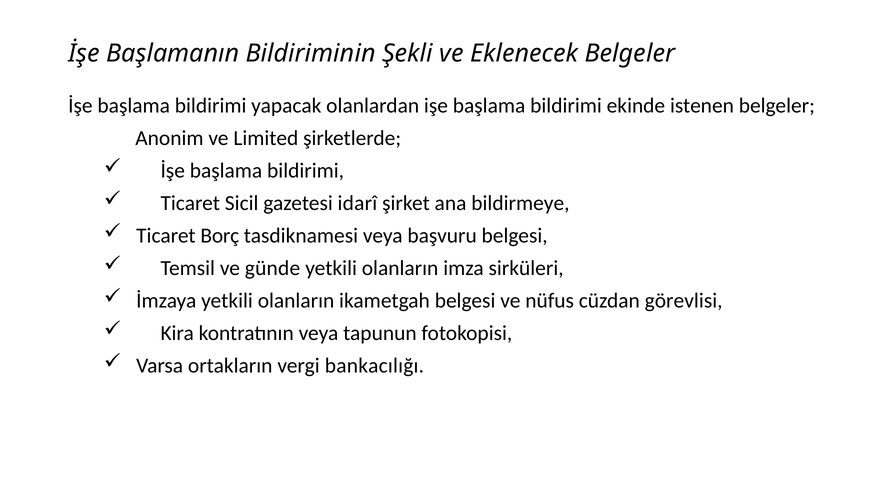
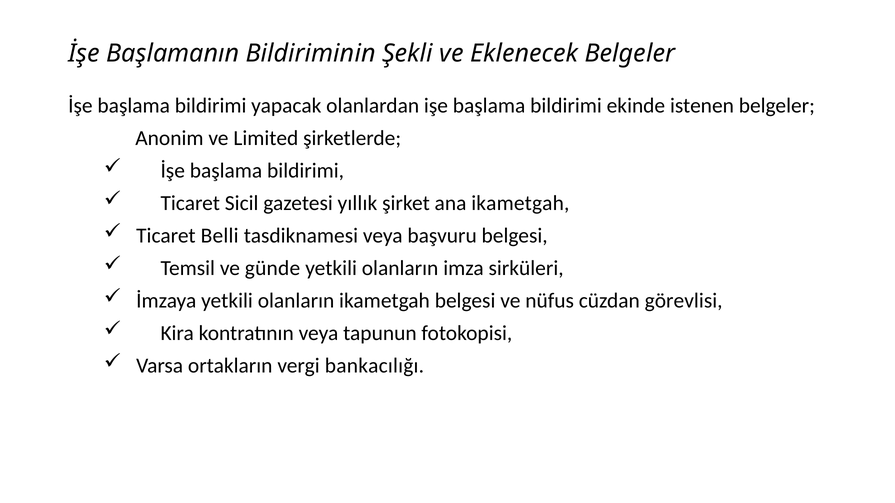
idarî: idarî -> yıllık (357, 203)
ana bildirmeye: bildirmeye -> ikametgah (520, 203)
Borç: Borç -> Belli (220, 236)
